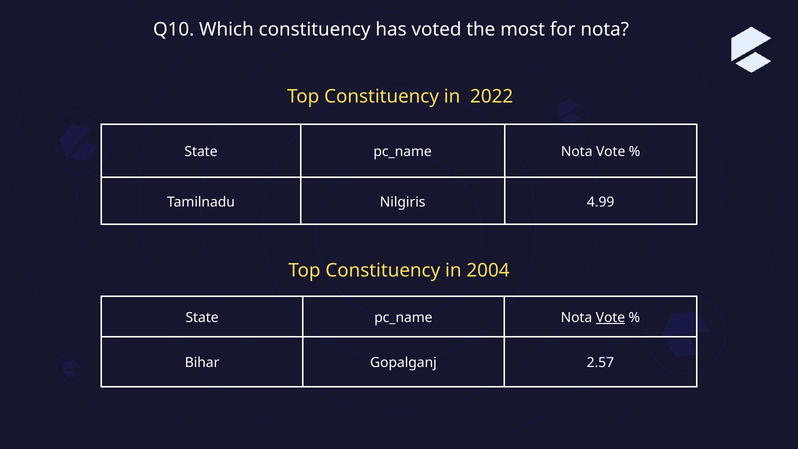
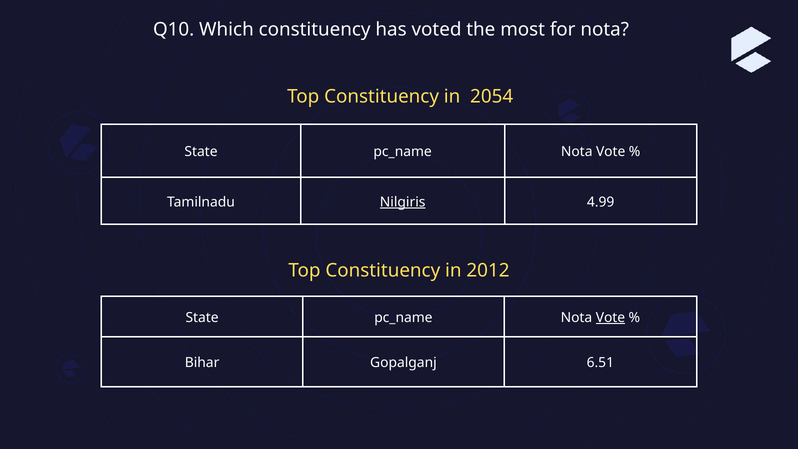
2022: 2022 -> 2054 (492, 97)
Nilgiris underline: none -> present (403, 202)
2004: 2004 -> 2012 (488, 271)
2.57: 2.57 -> 6.51 (600, 363)
